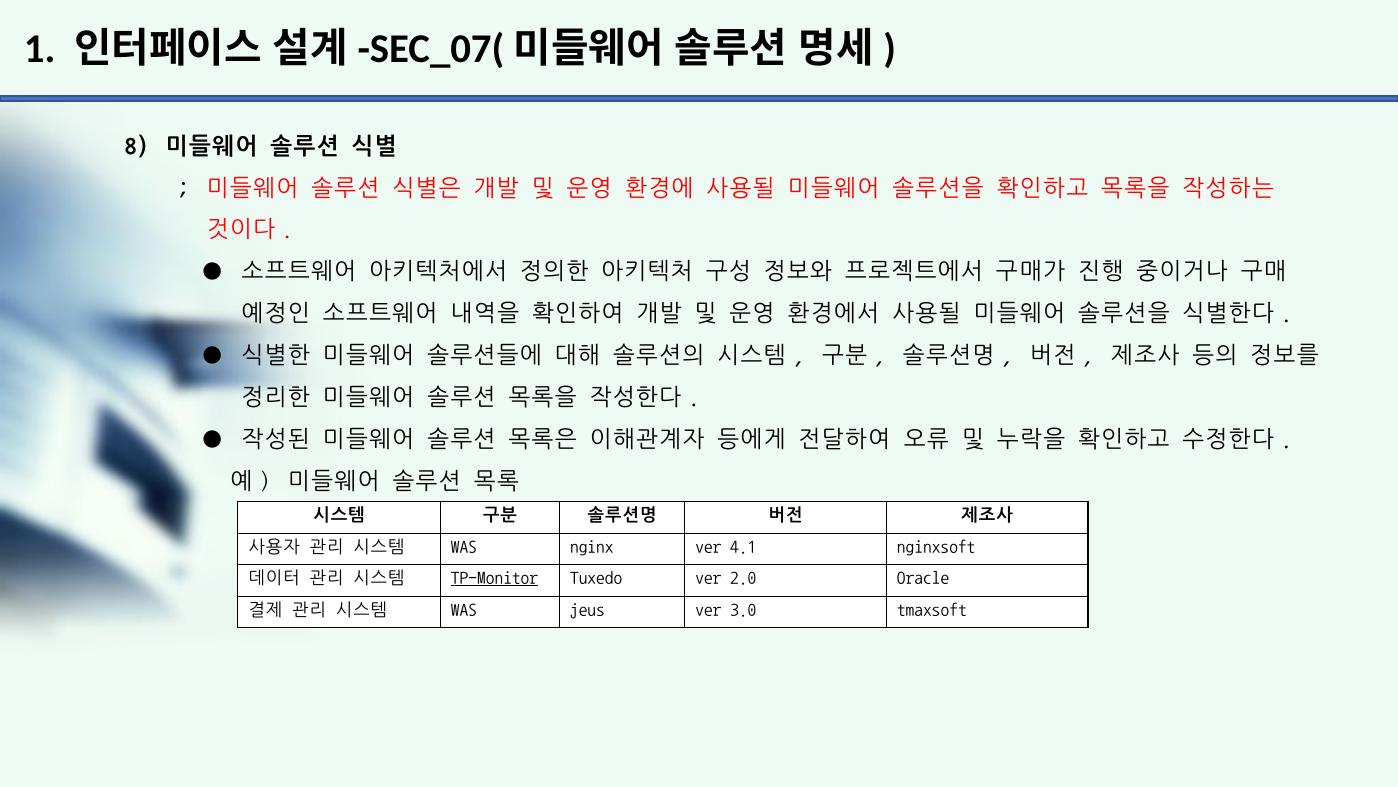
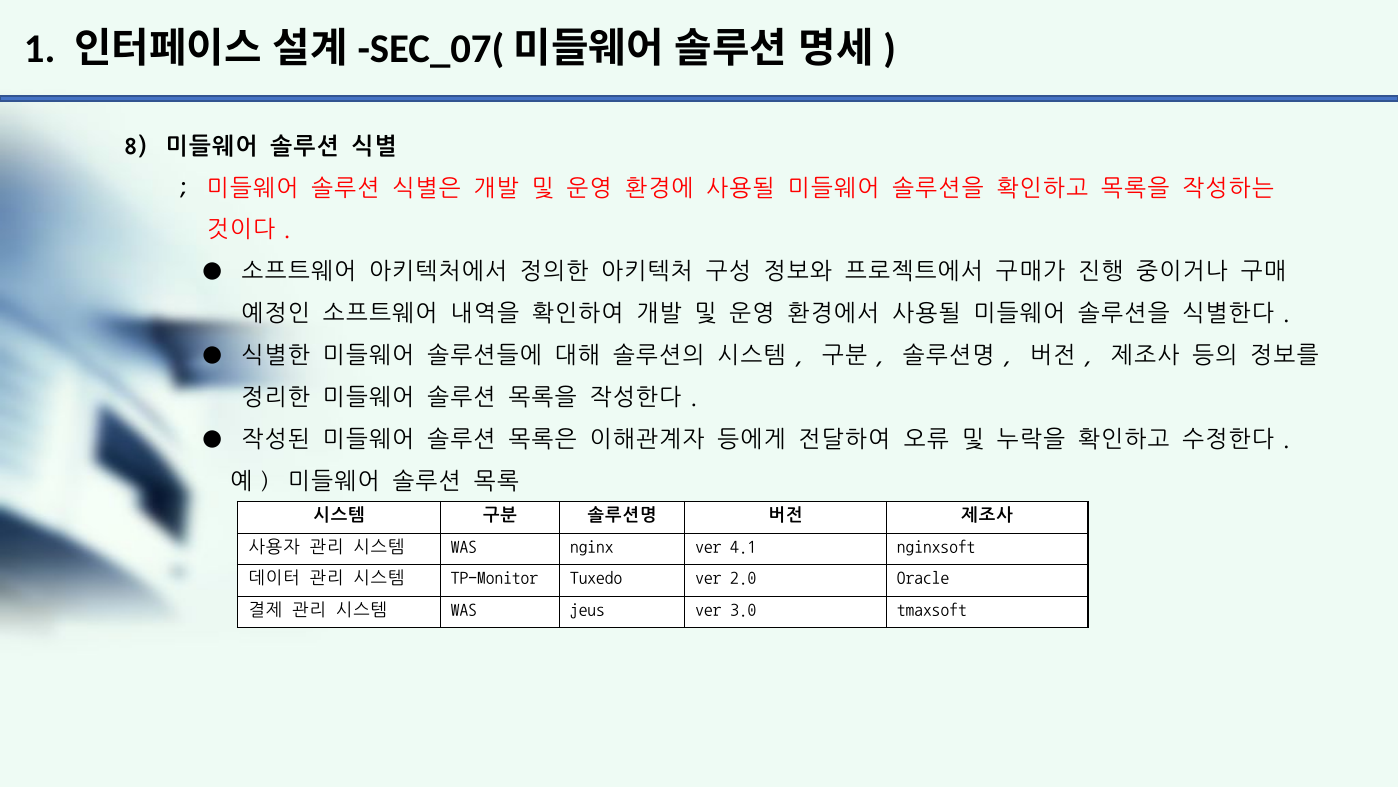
TP-Monitor underline: present -> none (495, 578)
